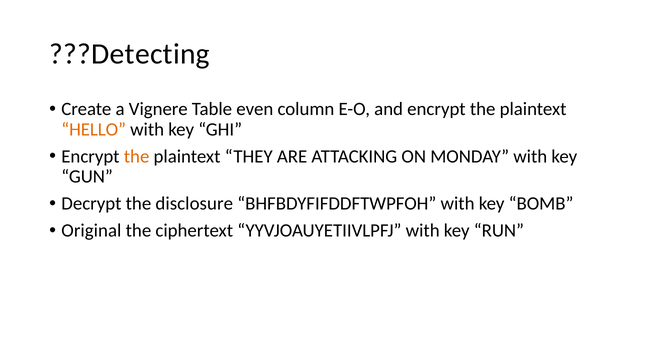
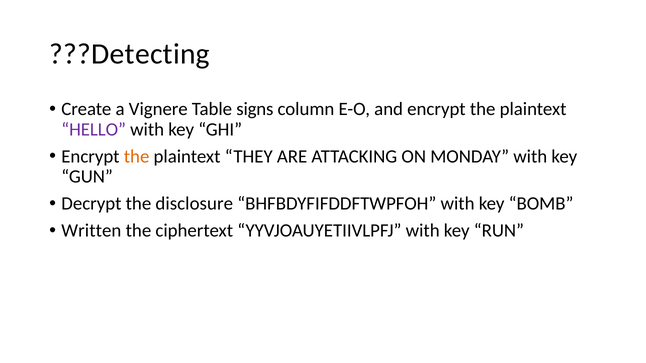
even: even -> signs (255, 109)
HELLO colour: orange -> purple (94, 129)
Original: Original -> Written (91, 231)
